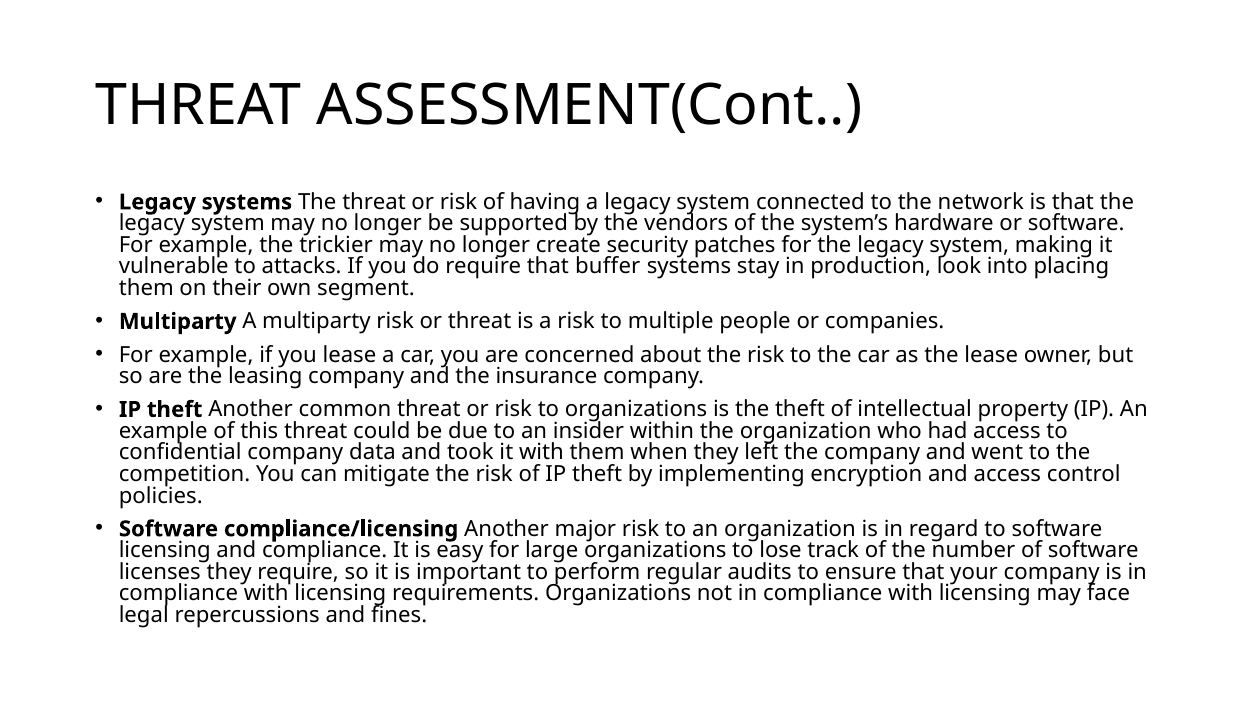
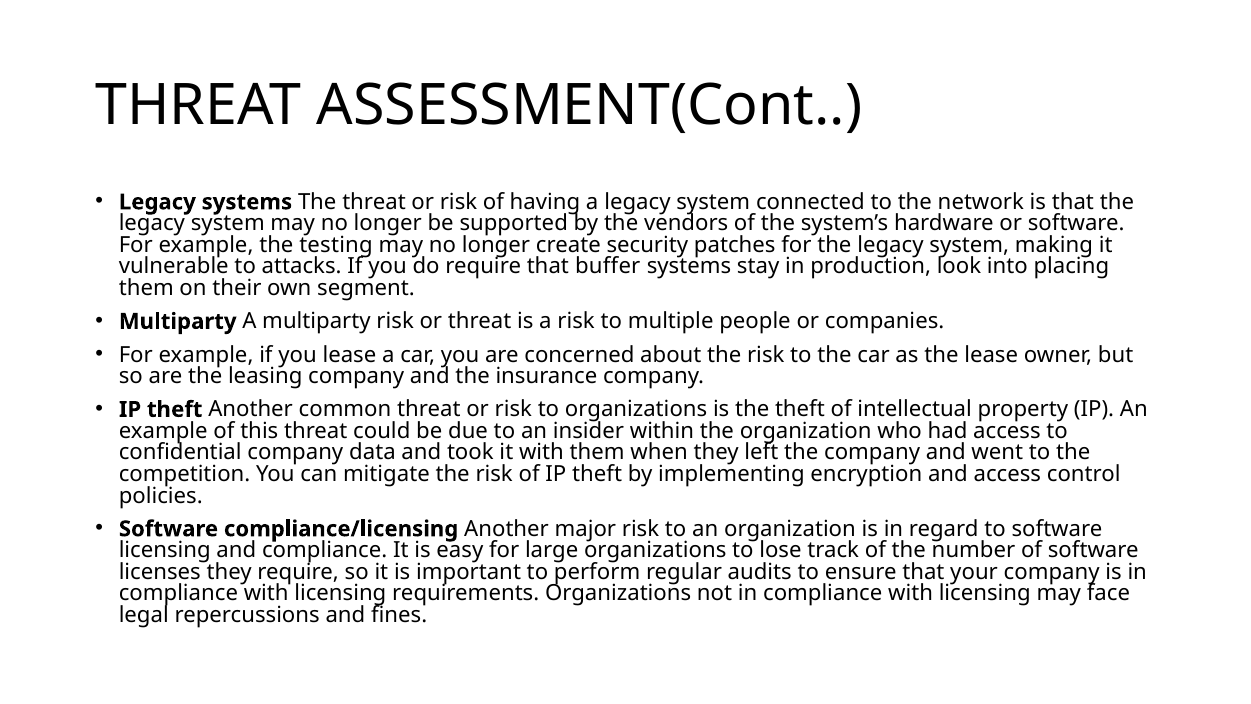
trickier: trickier -> testing (336, 245)
